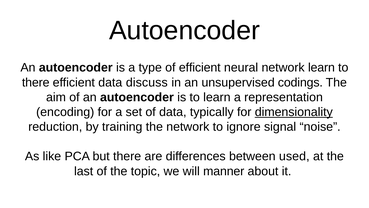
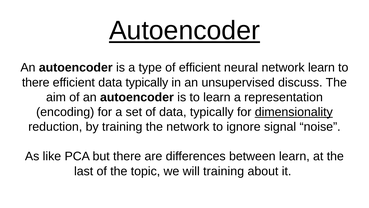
Autoencoder underline: none -> present (184, 31)
efficient data discuss: discuss -> typically (147, 82)
codings: codings -> discuss (300, 82)
between used: used -> learn (294, 156)
will manner: manner -> training (224, 171)
